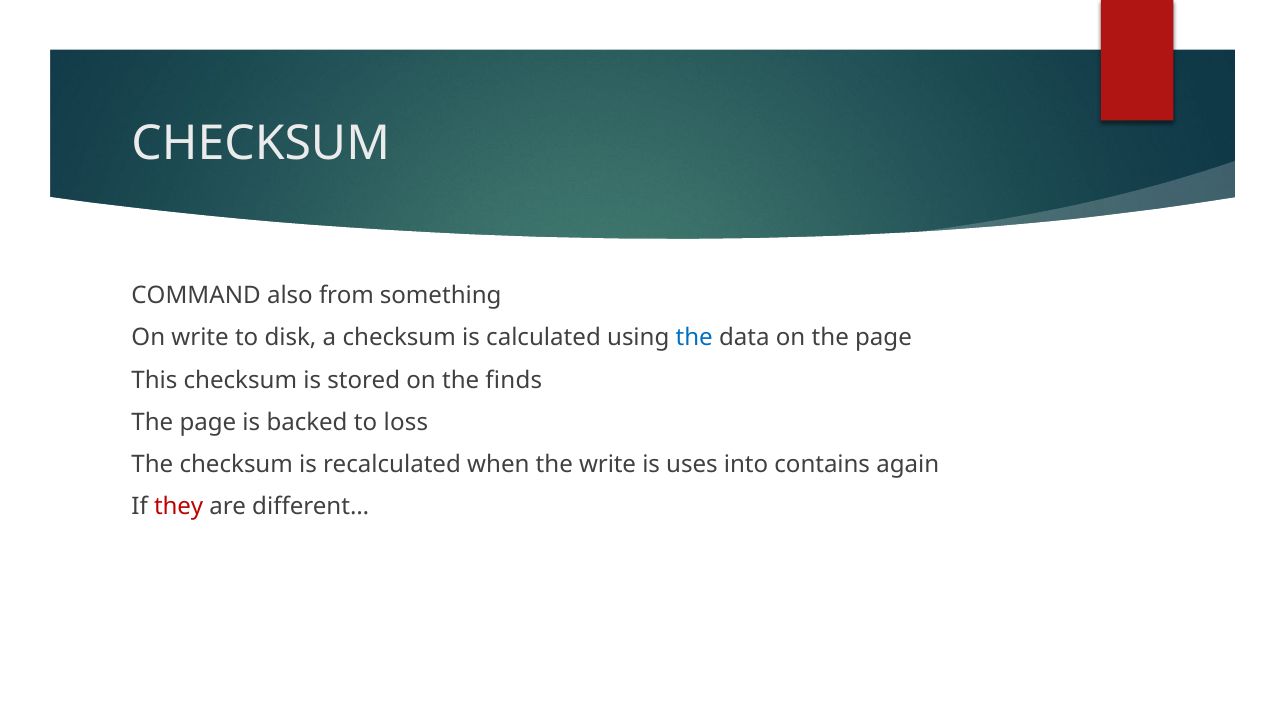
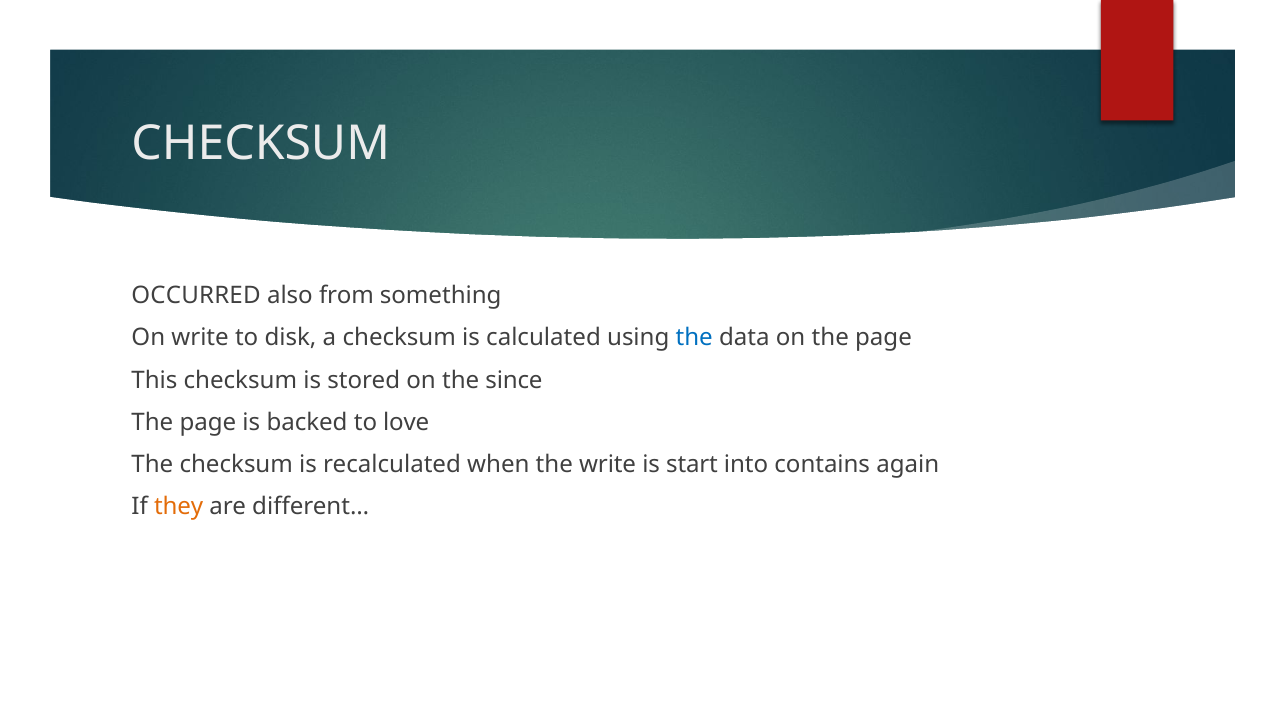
COMMAND: COMMAND -> OCCURRED (196, 296)
finds: finds -> since (514, 380)
loss: loss -> love (406, 423)
uses: uses -> start (692, 465)
they colour: red -> orange (179, 507)
